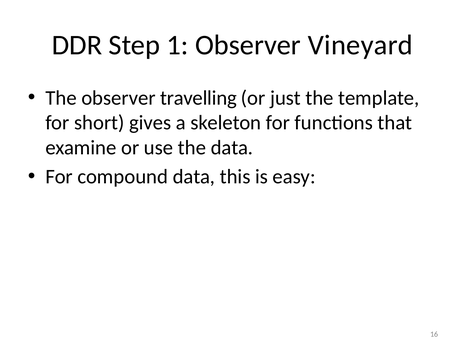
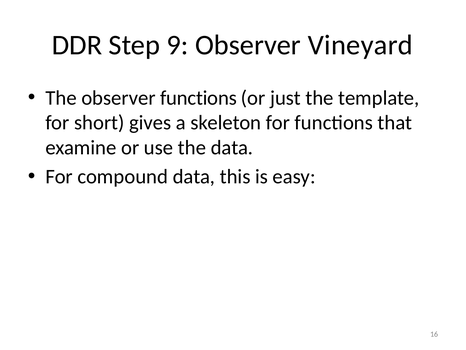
1: 1 -> 9 (178, 45)
observer travelling: travelling -> functions (198, 98)
